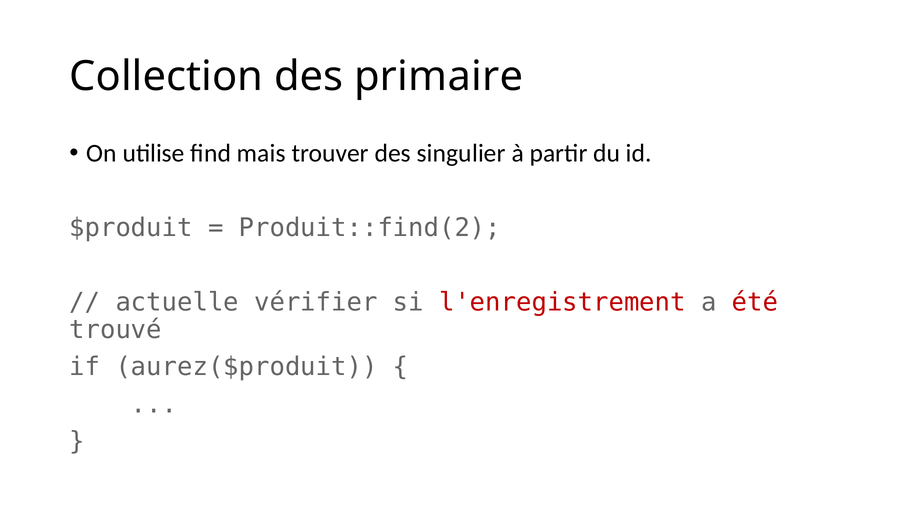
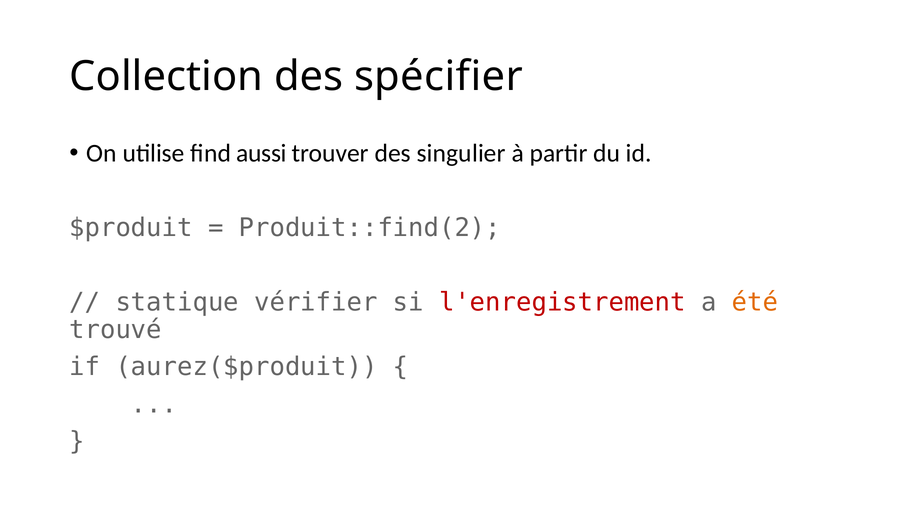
primaire: primaire -> spécifier (439, 76)
mais: mais -> aussi (262, 153)
actuelle: actuelle -> statique (177, 302)
été colour: red -> orange (755, 302)
